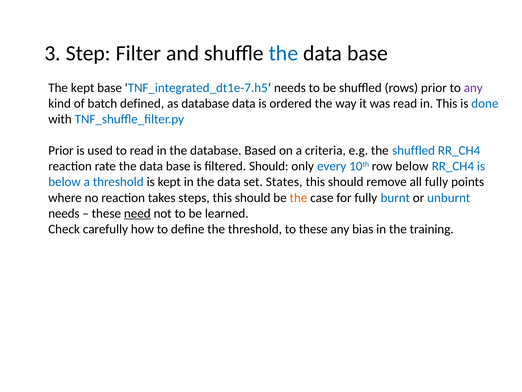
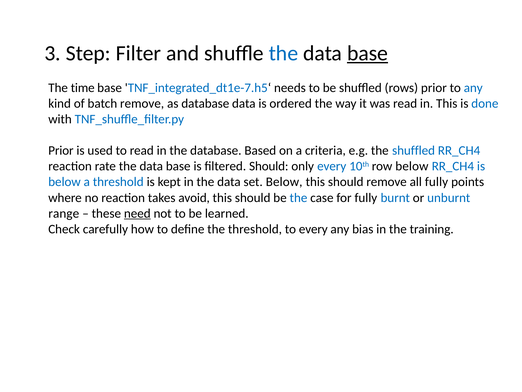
base underline: none -> present (368, 53)
The kept: kept -> time (83, 88)
any colour: purple -> blue (473, 88)
batch defined: defined -> remove (142, 103)
set States: States -> Below (284, 182)
steps: steps -> avoid (194, 197)
the colour: orange -> blue (298, 197)
needs: needs -> range (64, 213)
to these: these -> every (313, 229)
